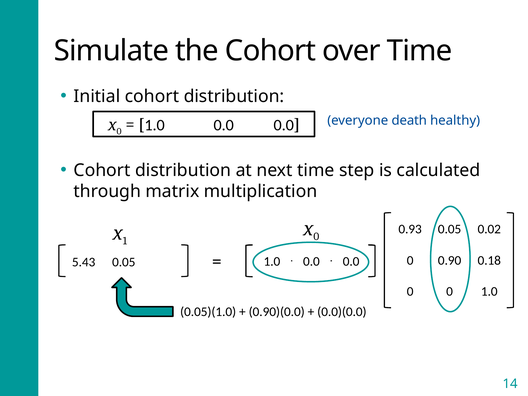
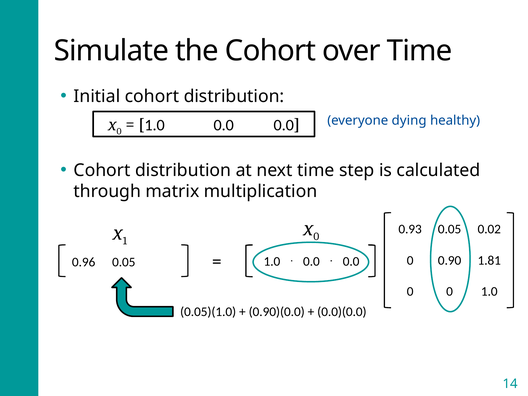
death: death -> dying (409, 120)
0.18: 0.18 -> 1.81 (489, 260)
5.43: 5.43 -> 0.96 (84, 262)
